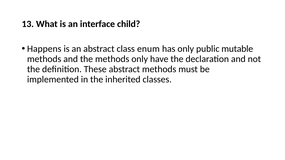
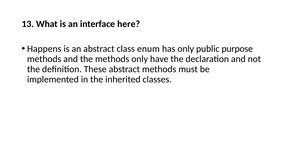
child: child -> here (129, 24)
mutable: mutable -> purpose (237, 49)
